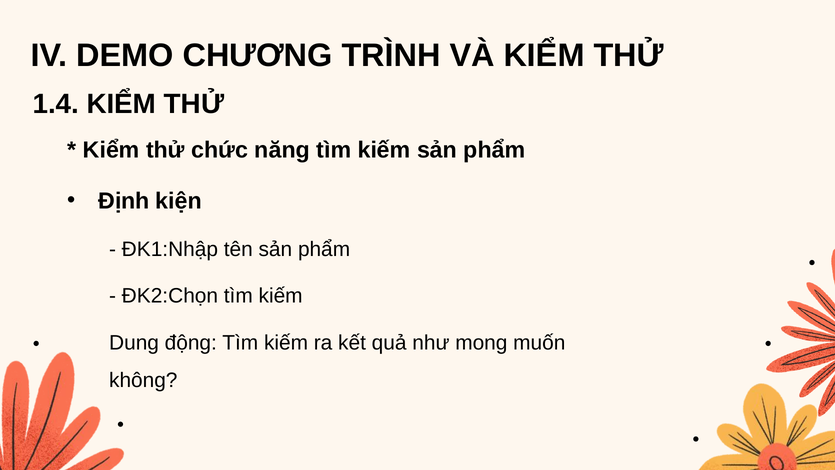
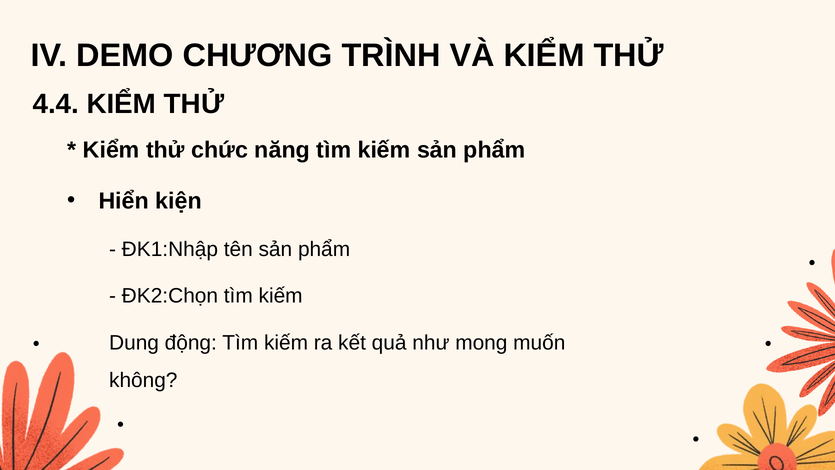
1.4: 1.4 -> 4.4 (56, 104)
Định: Định -> Hiển (124, 201)
